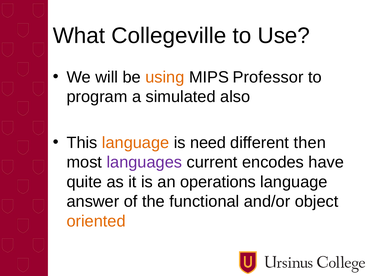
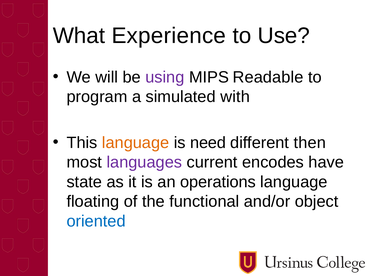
Collegeville: Collegeville -> Experience (169, 36)
using colour: orange -> purple (165, 77)
Professor: Professor -> Readable (268, 77)
also: also -> with (235, 97)
quite: quite -> state (84, 182)
answer: answer -> floating (93, 202)
oriented colour: orange -> blue (96, 221)
